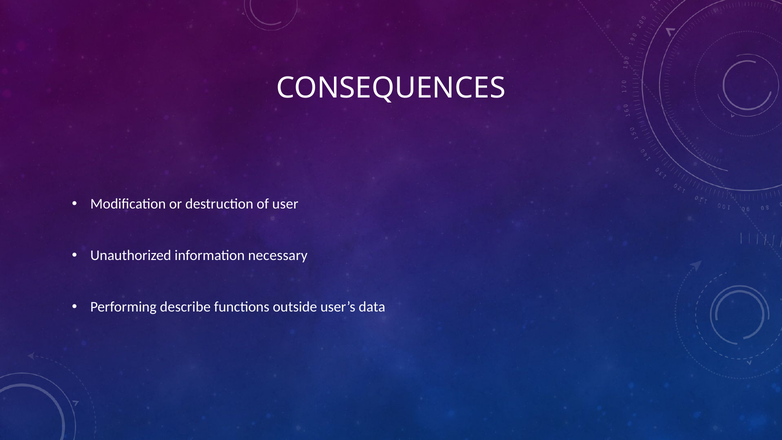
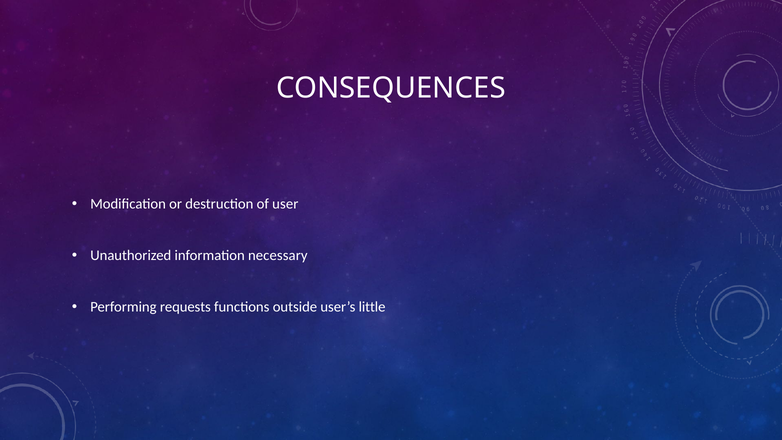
describe: describe -> requests (185, 307)
data: data -> little (372, 307)
